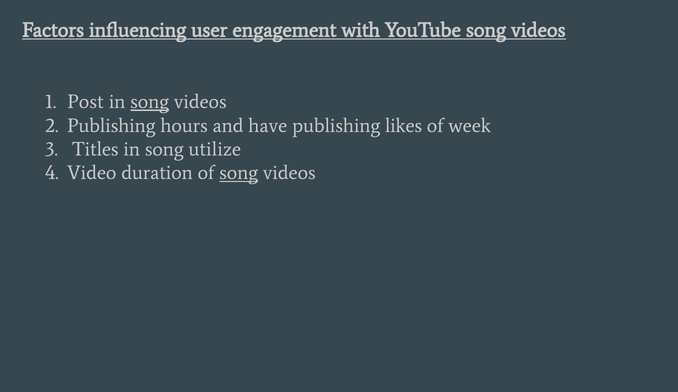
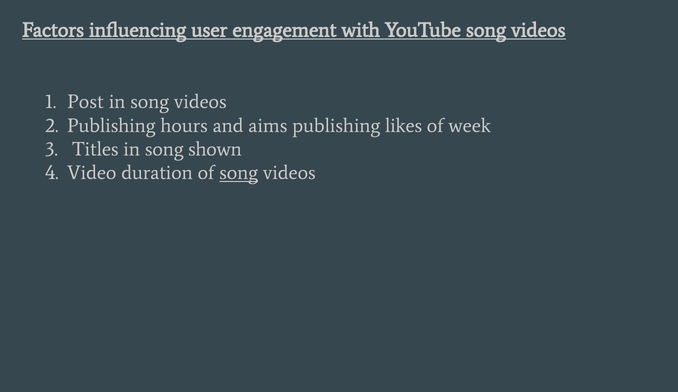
song underline: present -> none (150, 102)
have: have -> aims (268, 126)
utilize: utilize -> shown (215, 149)
